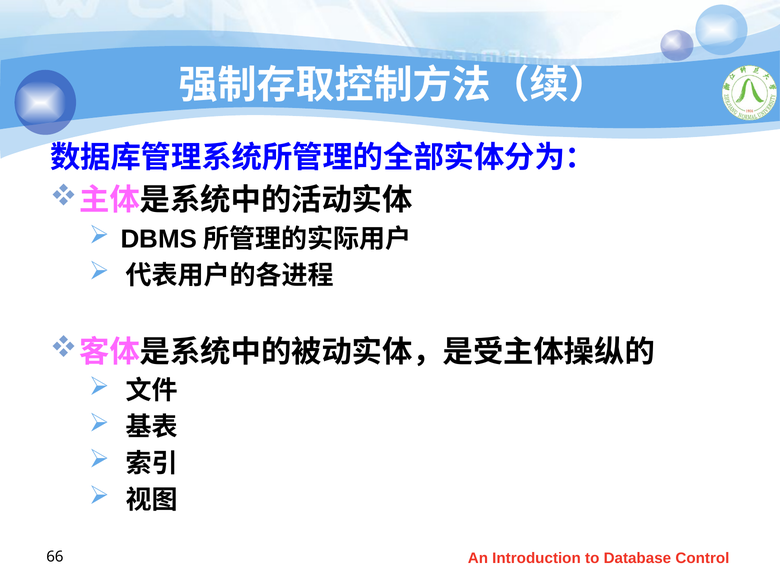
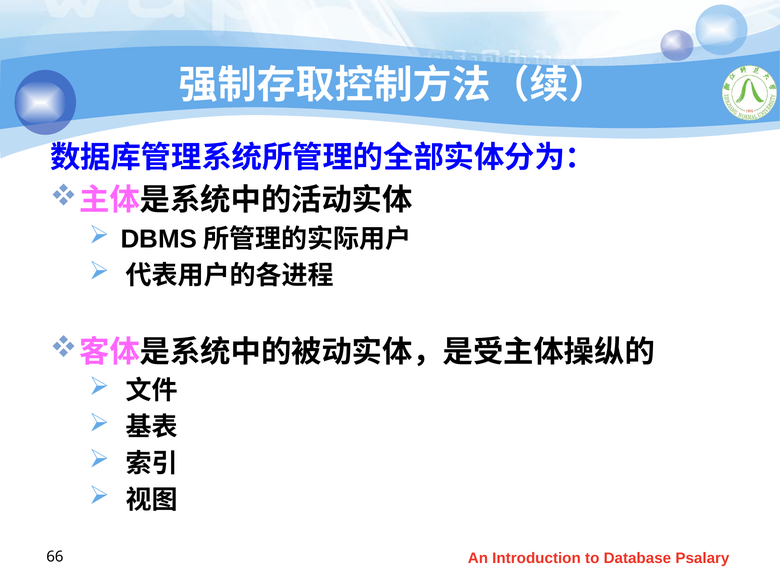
Control: Control -> Psalary (702, 558)
